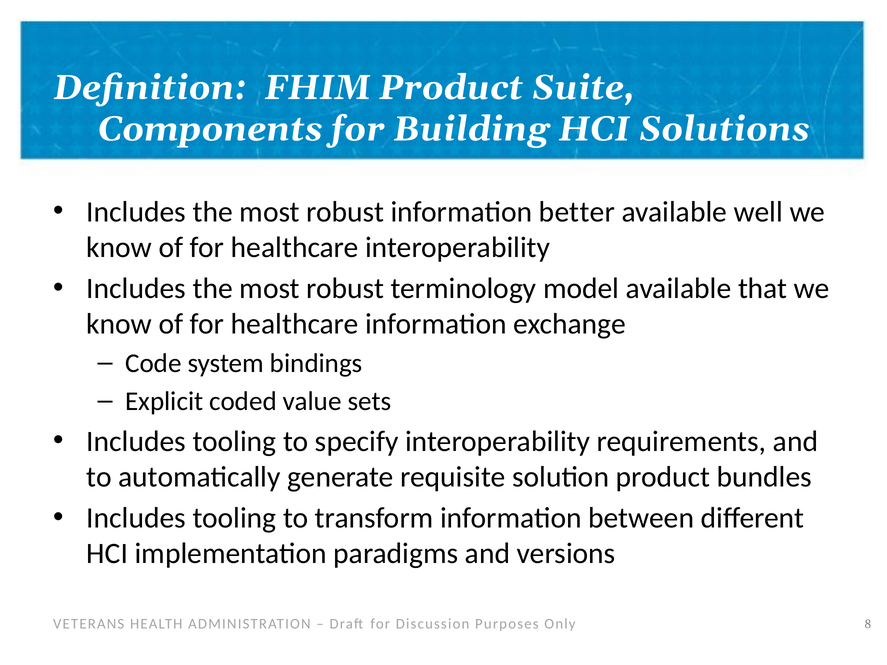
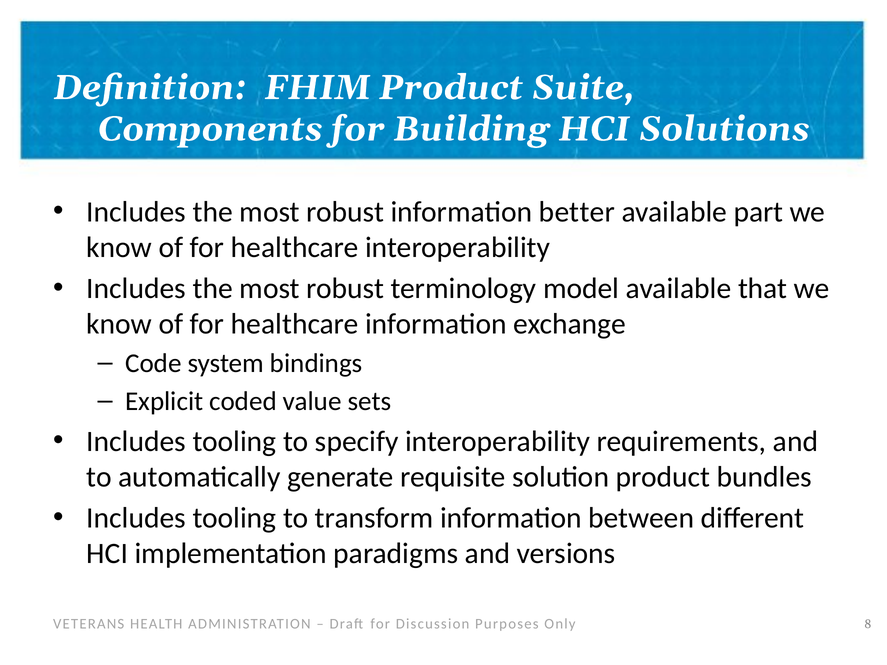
well: well -> part (758, 212)
